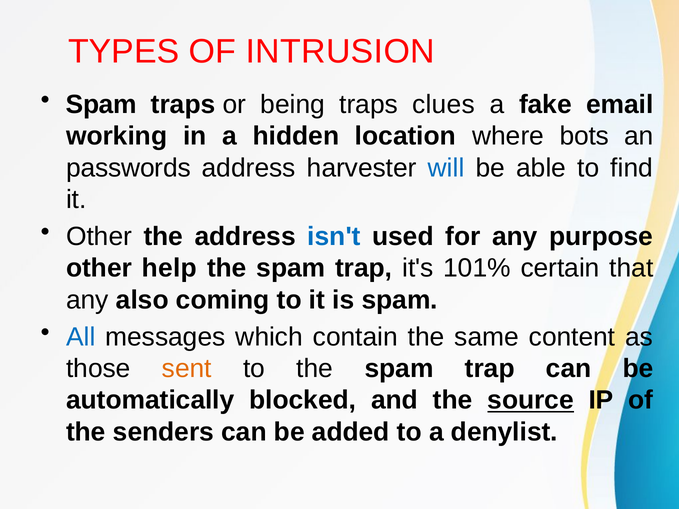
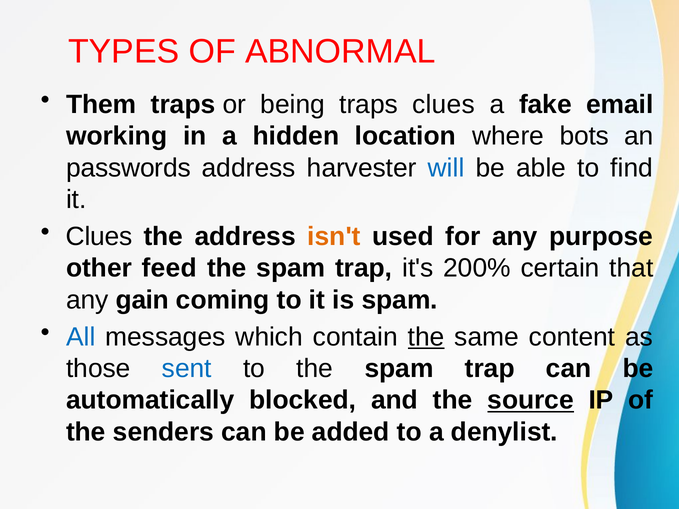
INTRUSION: INTRUSION -> ABNORMAL (340, 52)
Spam: Spam -> Them (101, 105)
Other: Other -> Clues (99, 237)
isn't colour: blue -> orange (334, 237)
help: help -> feed (169, 268)
101%: 101% -> 200% (477, 268)
also: also -> gain (142, 300)
the underline: none -> present (426, 337)
sent colour: orange -> blue (187, 369)
